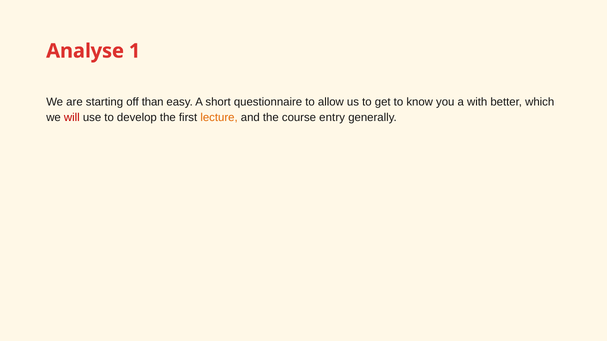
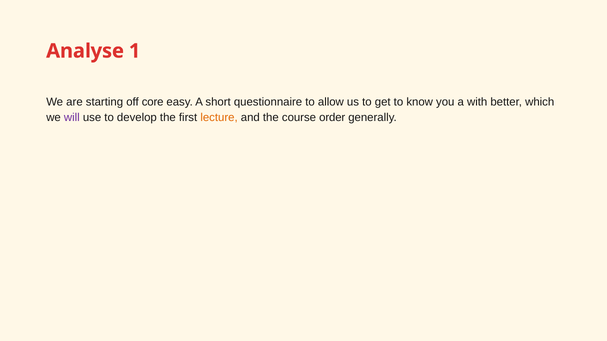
than: than -> core (153, 102)
will colour: red -> purple (72, 117)
entry: entry -> order (332, 117)
